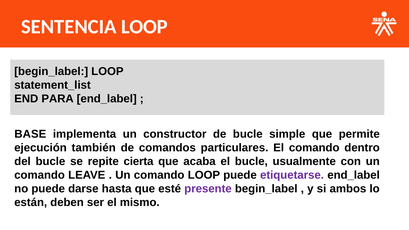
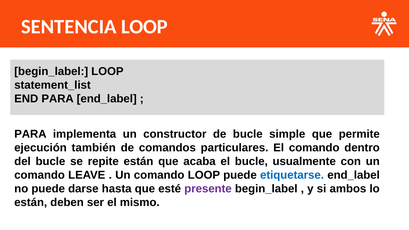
BASE: BASE -> PARA (30, 134)
repite cierta: cierta -> están (138, 161)
etiquetarse colour: purple -> blue (292, 175)
